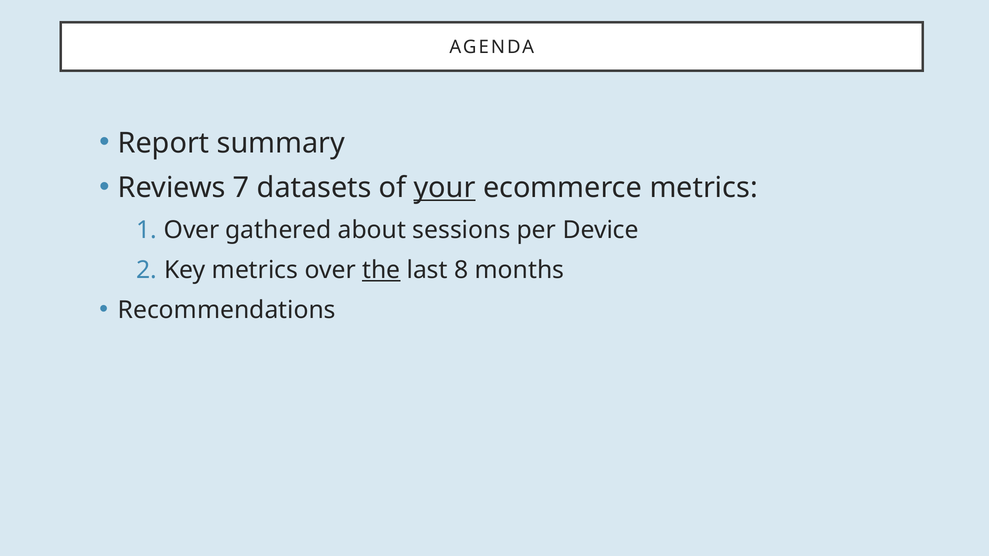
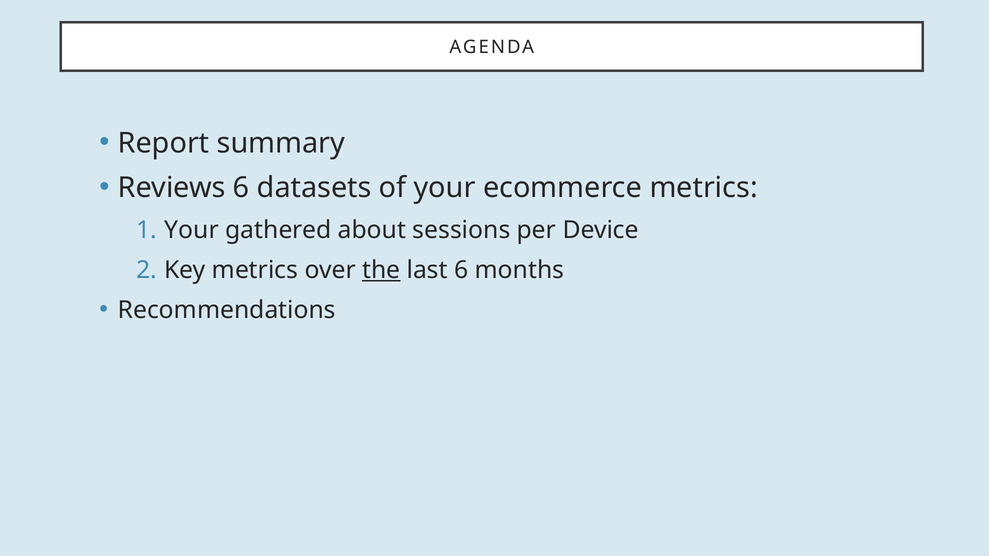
Reviews 7: 7 -> 6 (241, 188)
your underline: present -> none (445, 188)
Over: Over -> Your (191, 230)
last 8: 8 -> 6 (461, 270)
